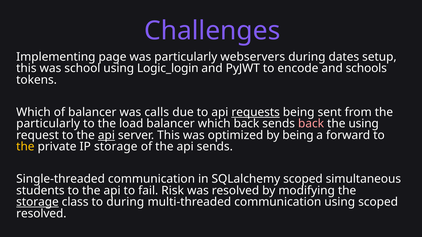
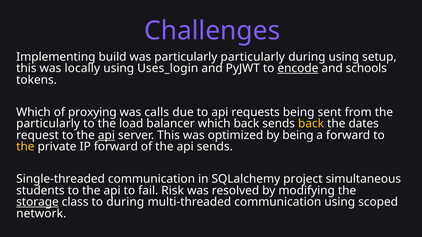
page: page -> build (113, 57)
particularly webservers: webservers -> particularly (253, 57)
during dates: dates -> using (344, 57)
school: school -> locally (82, 68)
Logic_login: Logic_login -> Uses_login (168, 68)
encode underline: none -> present (298, 68)
of balancer: balancer -> proxying (92, 112)
requests underline: present -> none (256, 112)
back colour: pink -> yellow (311, 124)
the using: using -> dates (364, 124)
IP storage: storage -> forward (116, 147)
SQLalchemy scoped: scoped -> project (303, 179)
resolved: resolved -> network (41, 214)
